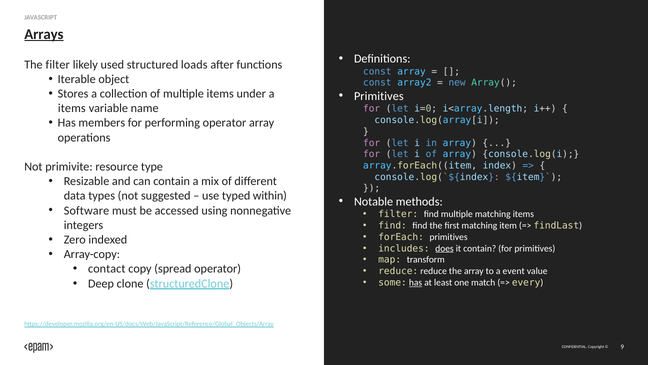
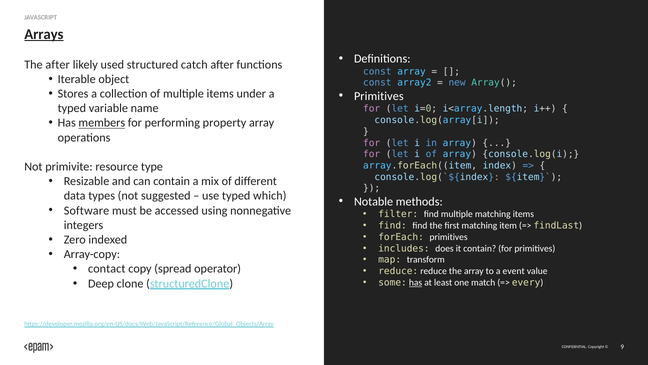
The filter: filter -> after (58, 64)
loads: loads -> catch (194, 64)
items: items -> typed (72, 108)
members underline: none -> present (102, 123)
performing operator: operator -> property (225, 123)
within: within -> which (270, 196)
does underline: present -> none (445, 248)
